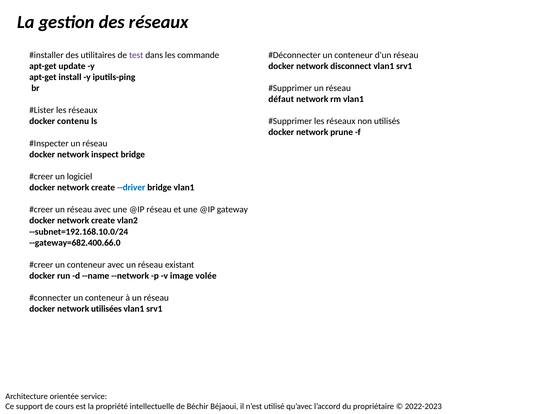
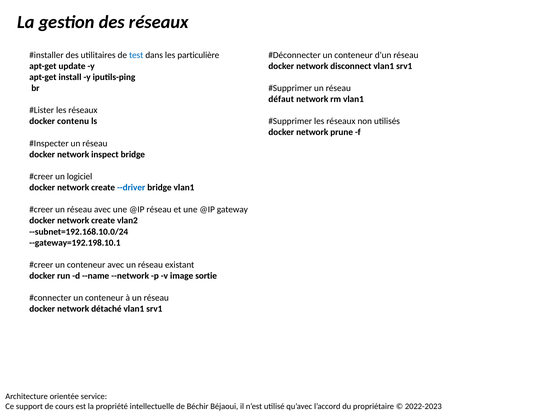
test colour: purple -> blue (136, 55)
commande: commande -> particulière (198, 55)
--gateway=682.400.66.0: --gateway=682.400.66.0 -> --gateway=192.198.10.1 (75, 243)
volée: volée -> sortie (206, 276)
utilisées: utilisées -> détaché (106, 309)
